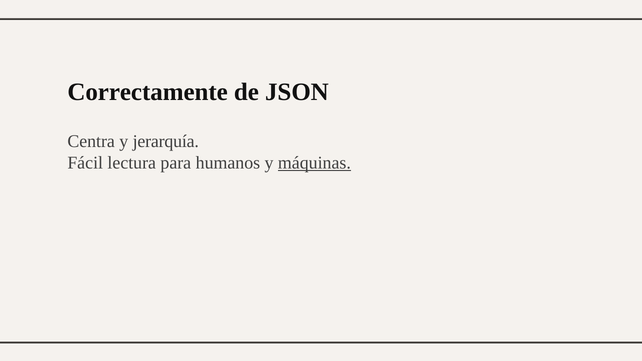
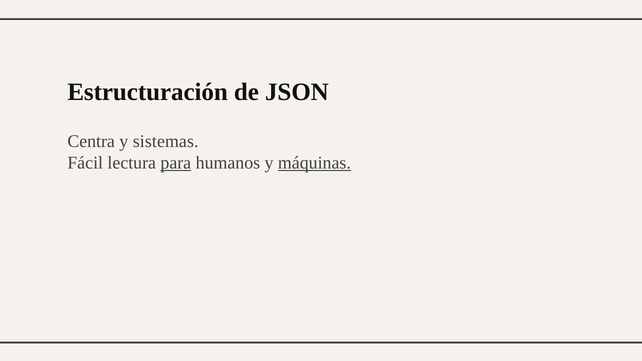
Correctamente: Correctamente -> Estructuración (148, 92)
jerarquía: jerarquía -> sistemas (166, 141)
para underline: none -> present (176, 163)
